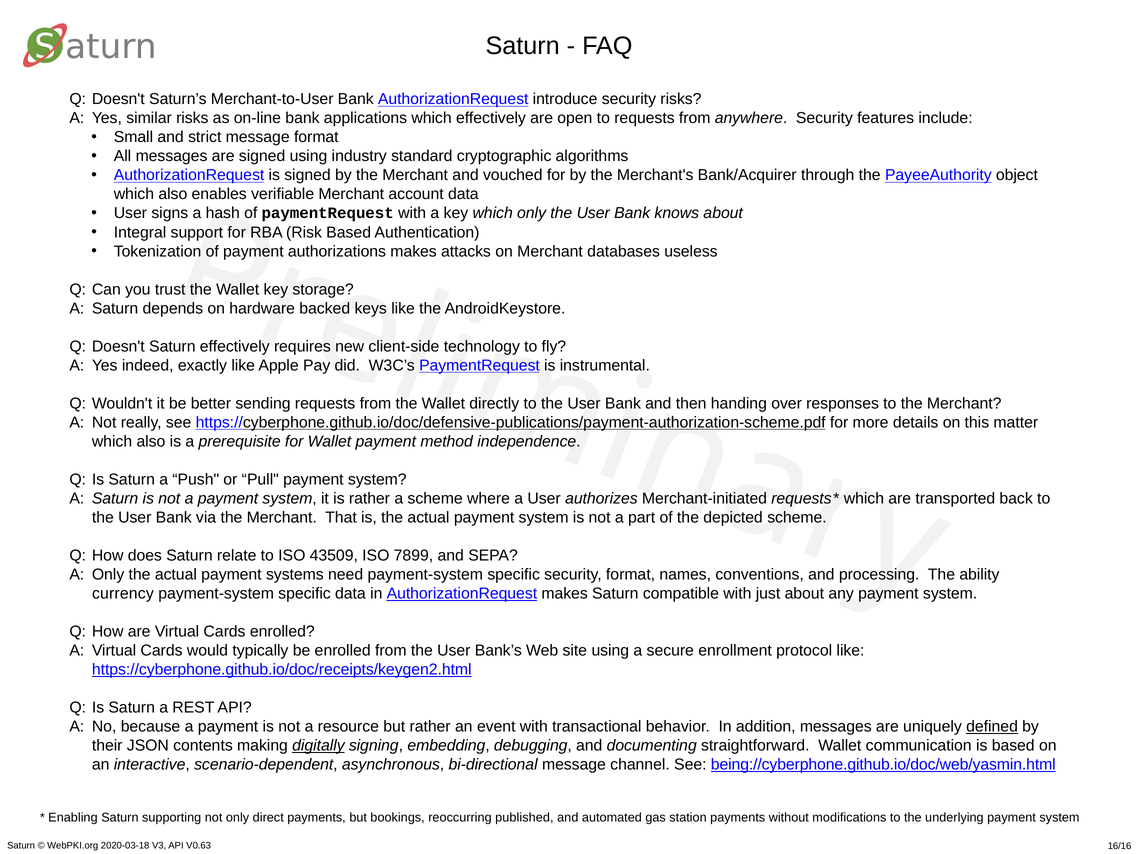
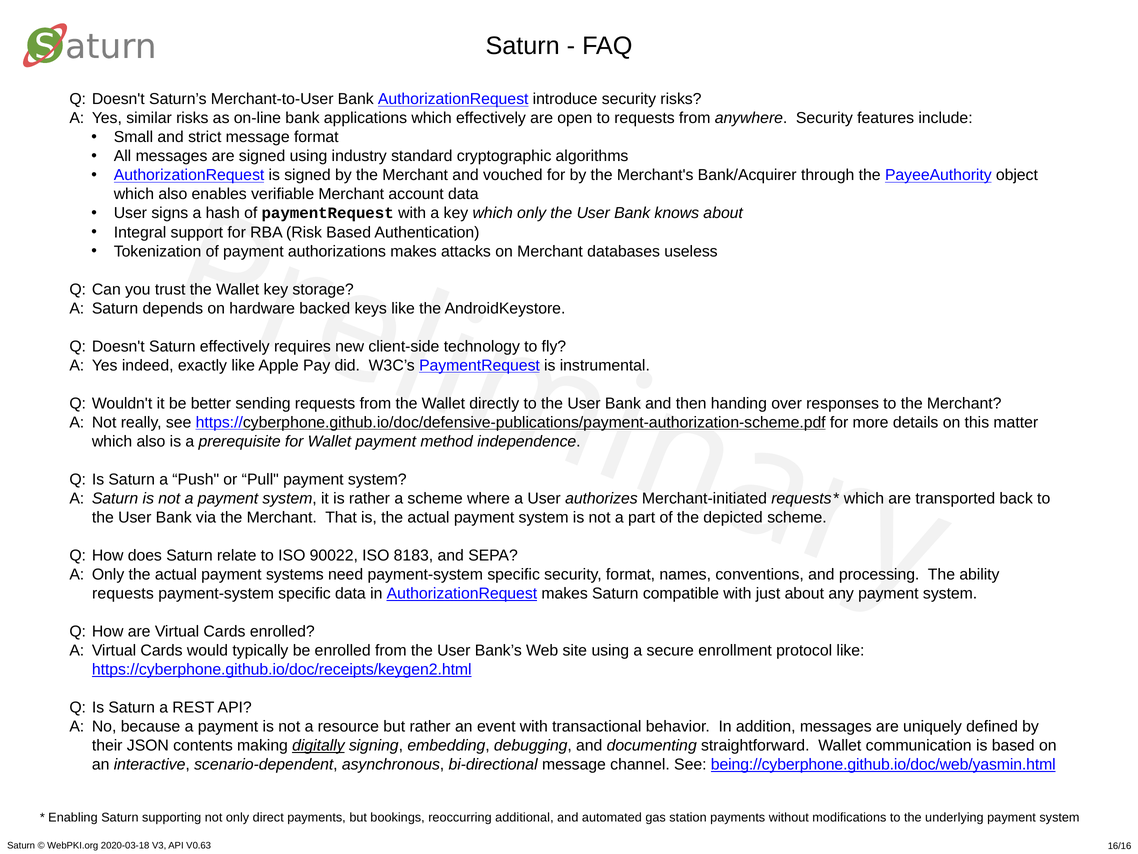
43509: 43509 -> 90022 (334, 555)
7899: 7899 -> 8183 (413, 555)
currency: currency -> requests (123, 593)
defined underline: present -> none (992, 726)
published: published -> additional (524, 817)
